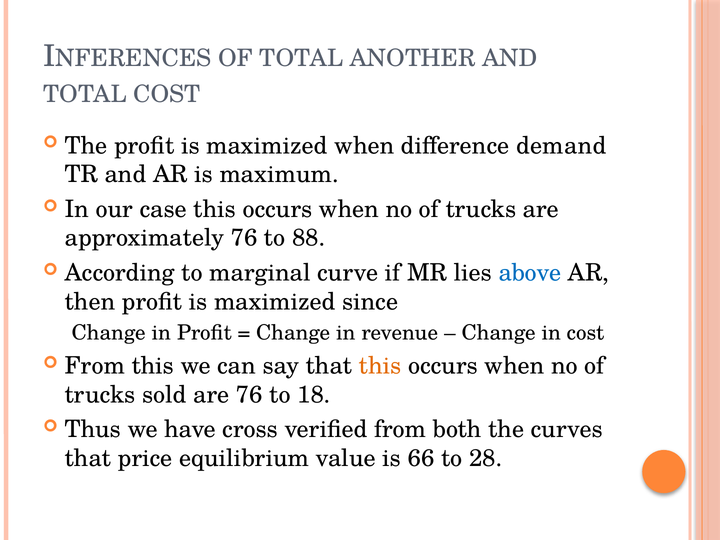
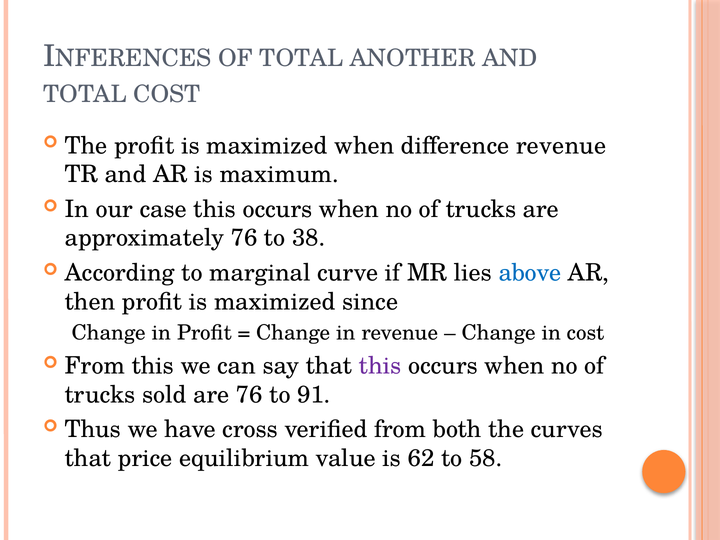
difference demand: demand -> revenue (561, 146)
88: 88 -> 38 (309, 238)
this colour: orange -> purple (380, 366)
18: 18 -> 91 (314, 395)
66: 66 -> 62 (421, 458)
28: 28 -> 58 (486, 458)
